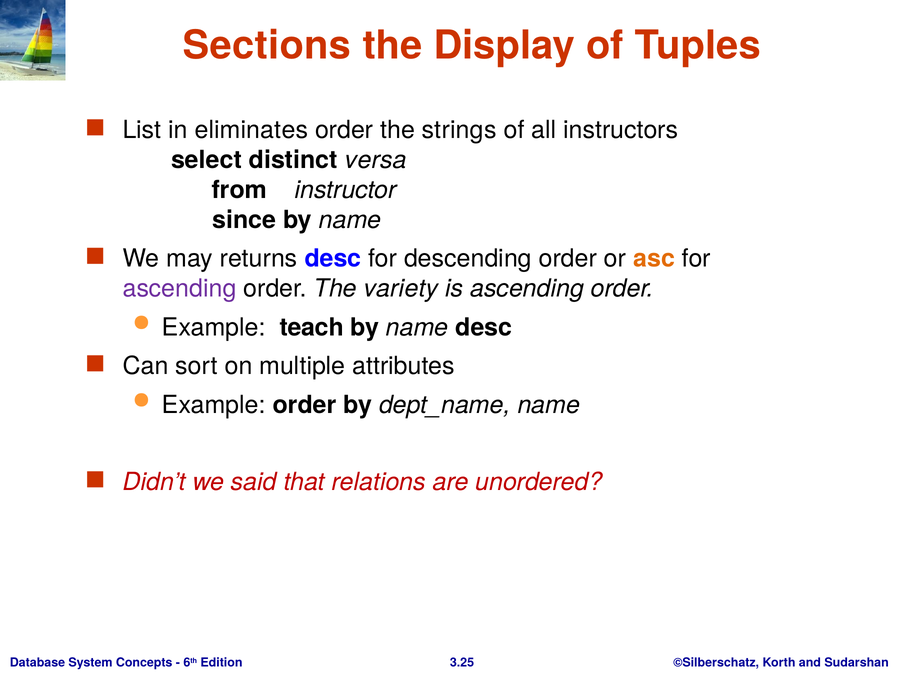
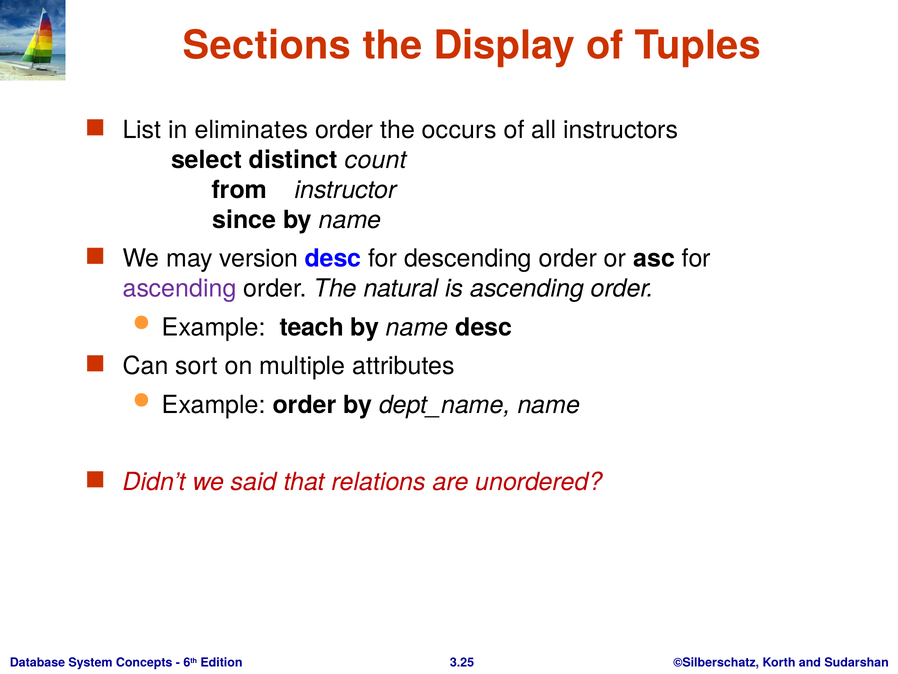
strings: strings -> occurs (459, 130)
versa: versa -> count (376, 160)
returns: returns -> version (259, 259)
asc colour: orange -> black (654, 259)
variety: variety -> natural (401, 288)
